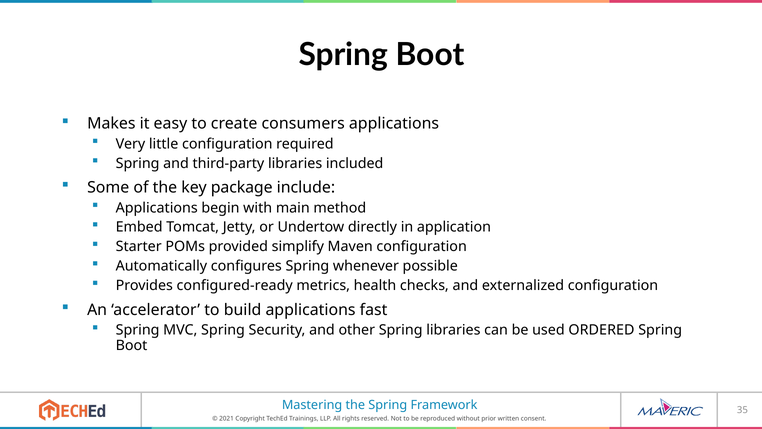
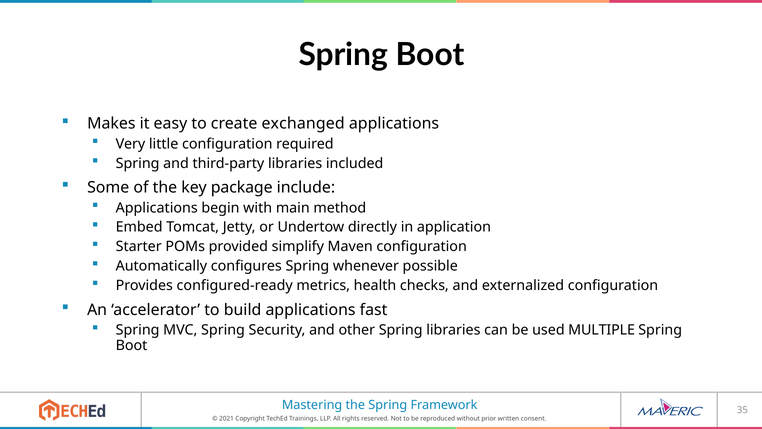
consumers: consumers -> exchanged (303, 124)
ORDERED: ORDERED -> MULTIPLE (602, 330)
